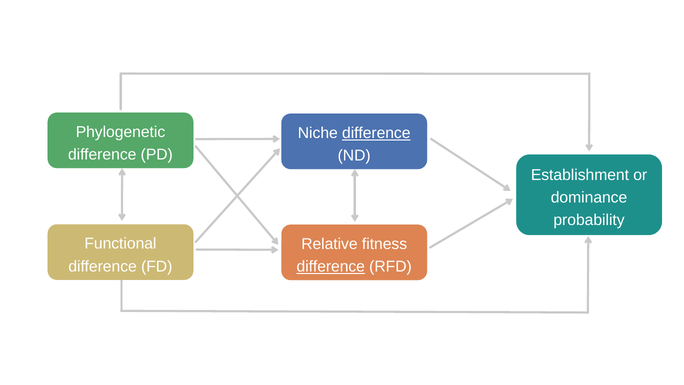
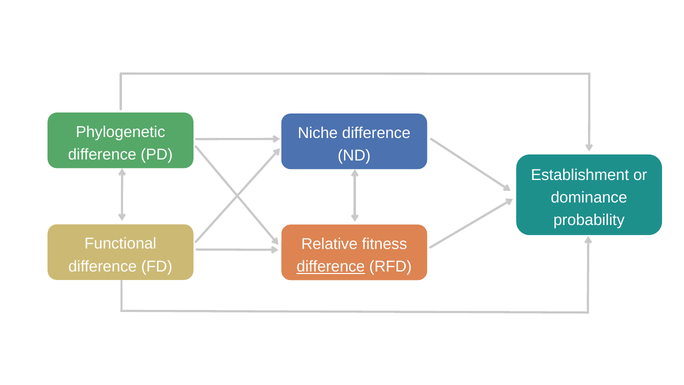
difference underline: present -> none (376, 133)
